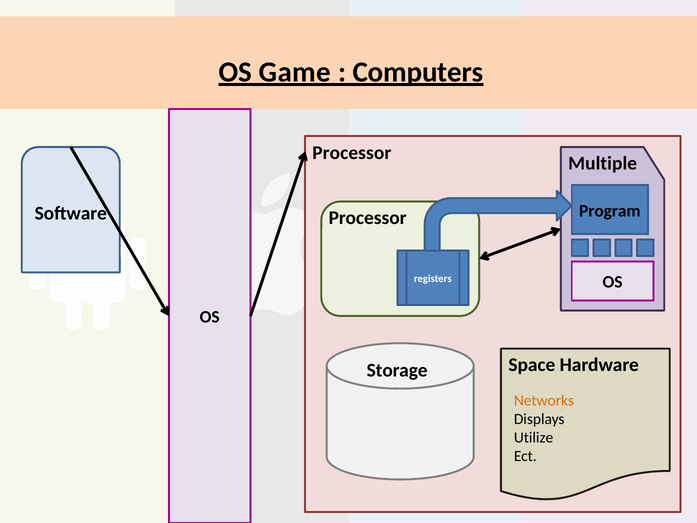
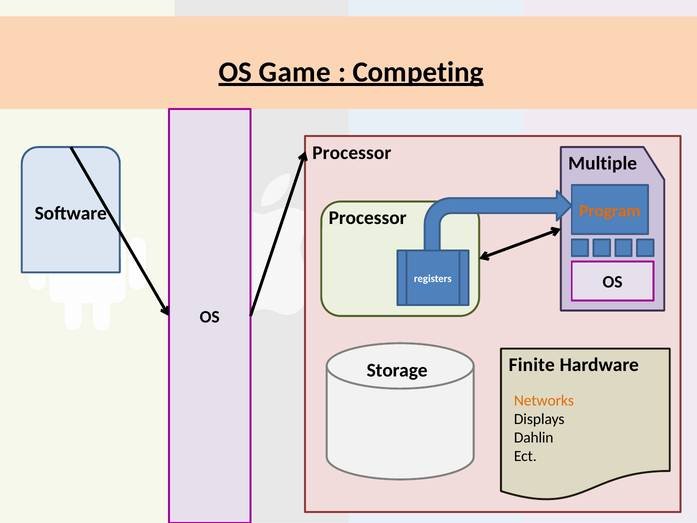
Computers: Computers -> Competing (418, 72)
Program colour: black -> orange (610, 211)
Space: Space -> Finite (532, 365)
Utilize: Utilize -> Dahlin (534, 438)
